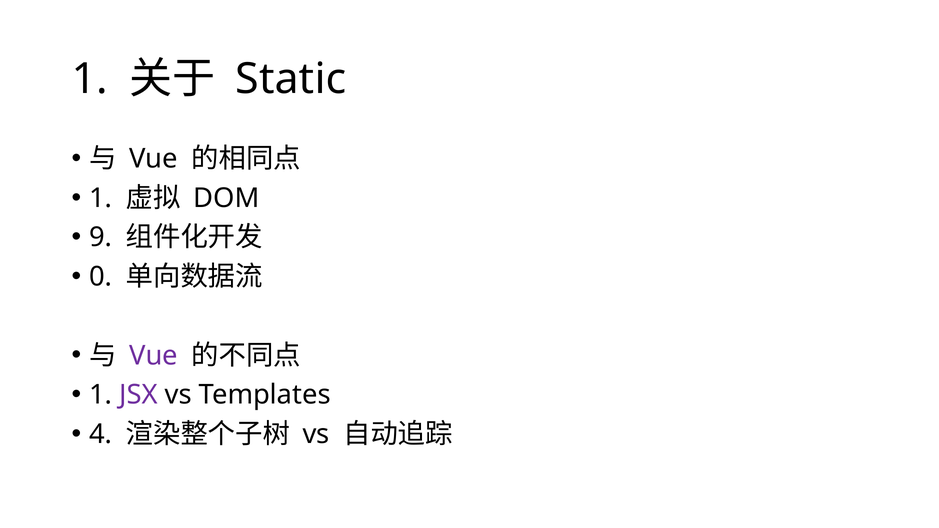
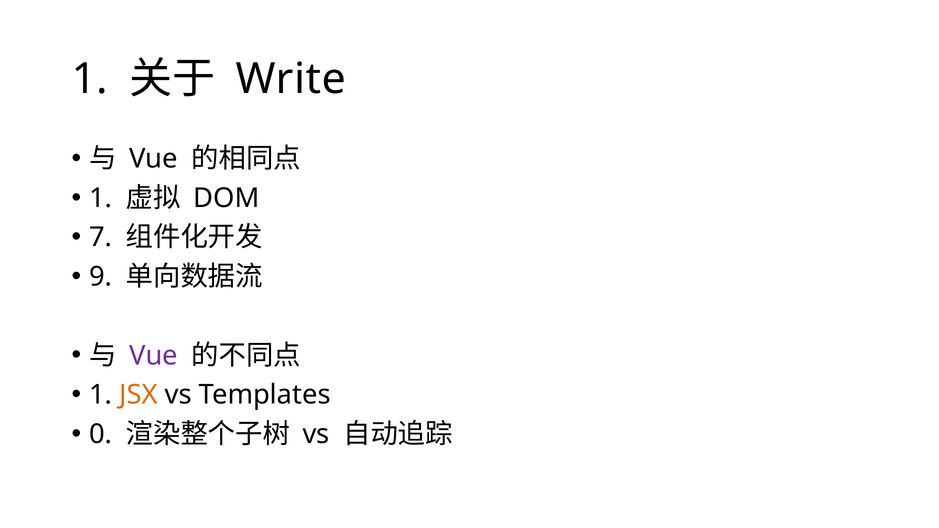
Static: Static -> Write (291, 79)
9: 9 -> 7 (101, 238)
0: 0 -> 9 (101, 277)
JSX colour: purple -> orange (138, 395)
4: 4 -> 0 (101, 434)
